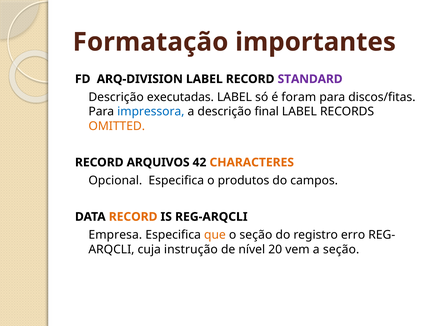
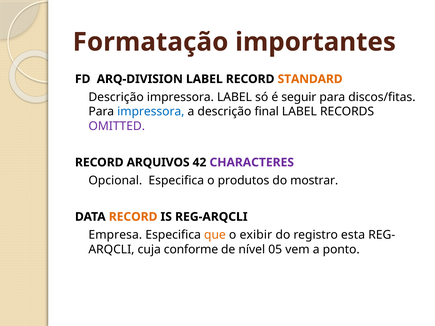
STANDARD colour: purple -> orange (310, 79)
Descrição executadas: executadas -> impressora (180, 97)
foram: foram -> seguir (299, 97)
OMITTED colour: orange -> purple (117, 126)
CHARACTERES colour: orange -> purple (252, 163)
campos: campos -> mostrar (314, 181)
o seção: seção -> exibir (256, 235)
erro: erro -> esta (353, 235)
instrução: instrução -> conforme (191, 250)
20: 20 -> 05 (275, 250)
a seção: seção -> ponto (341, 250)
